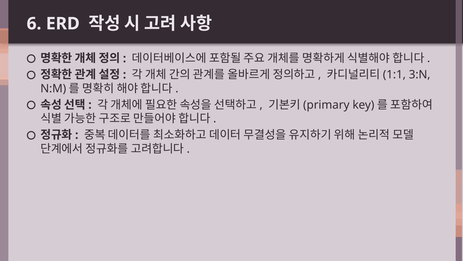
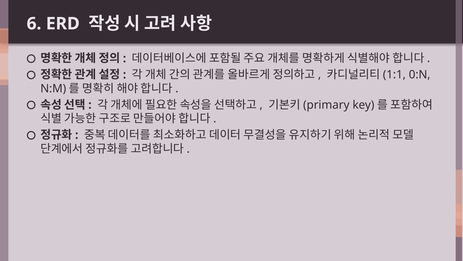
3:N: 3:N -> 0:N (420, 75)
